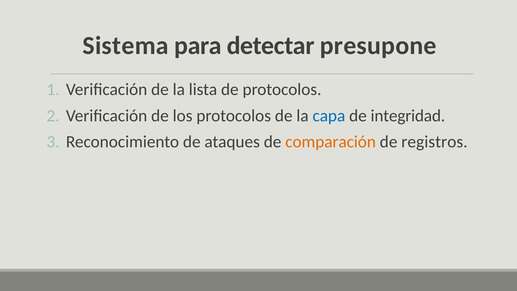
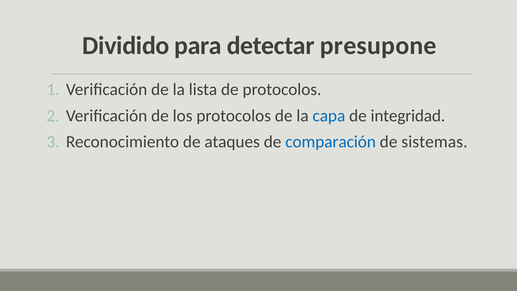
Sistema: Sistema -> Dividido (126, 46)
comparación colour: orange -> blue (331, 142)
registros: registros -> sistemas (434, 142)
